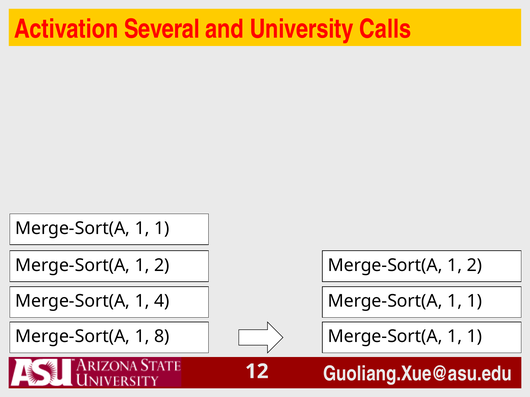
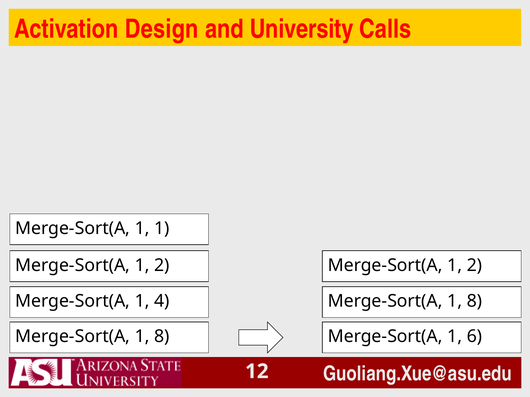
Several: Several -> Design (162, 29)
1: 1 -> 8 (474, 302)
8 Merge-Sort(A 1 1: 1 -> 6 (474, 337)
